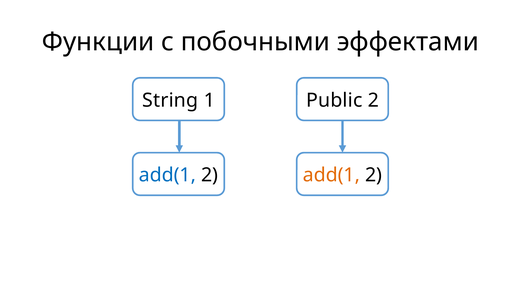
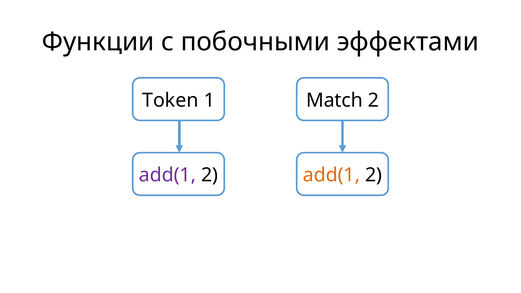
String: String -> Token (170, 100)
Public: Public -> Match (334, 100)
add(1 colour: blue -> purple (167, 175)
